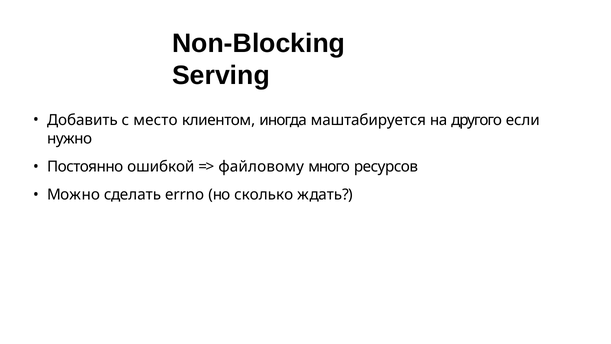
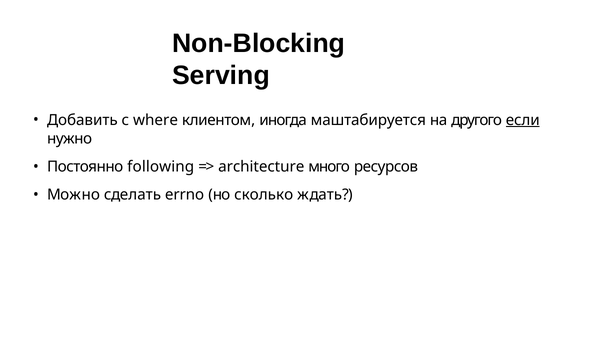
место: место -> where (156, 120)
если underline: none -> present (523, 120)
ошибкой: ошибкой -> following (161, 167)
файловому: файловому -> architecture (261, 167)
